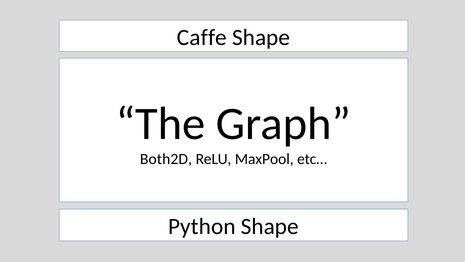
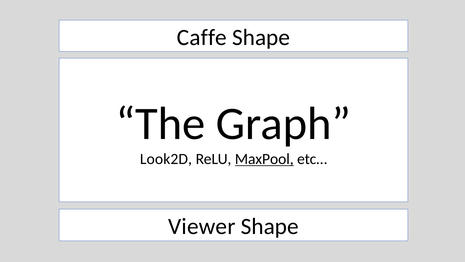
Both2D: Both2D -> Look2D (166, 159)
MaxPool underline: none -> present (264, 159)
Python: Python -> Viewer (202, 226)
